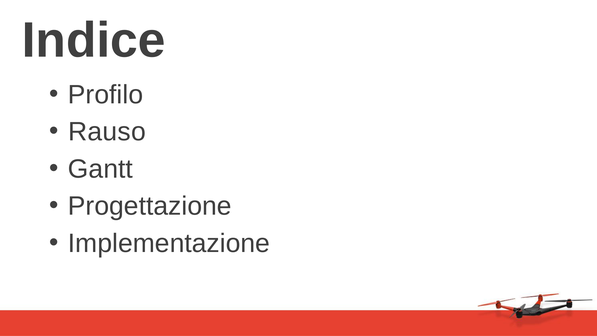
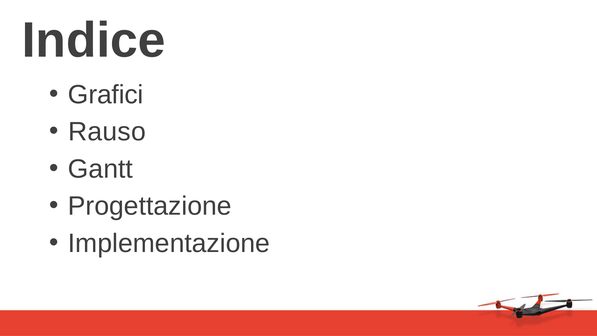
Profilo: Profilo -> Grafici (106, 95)
